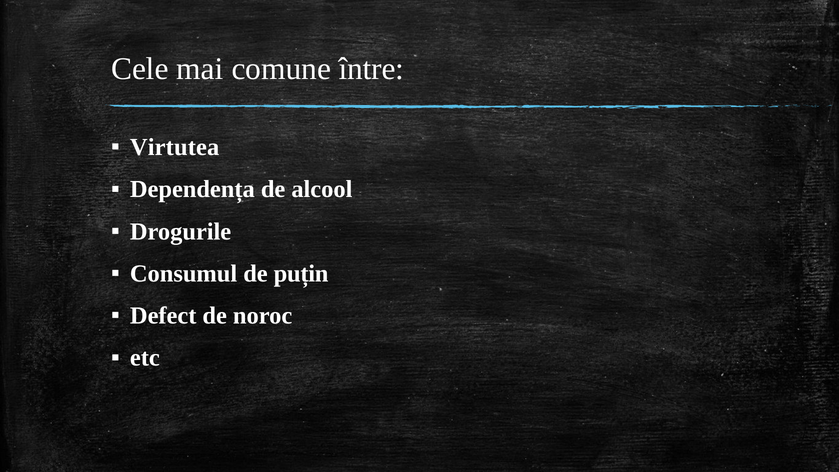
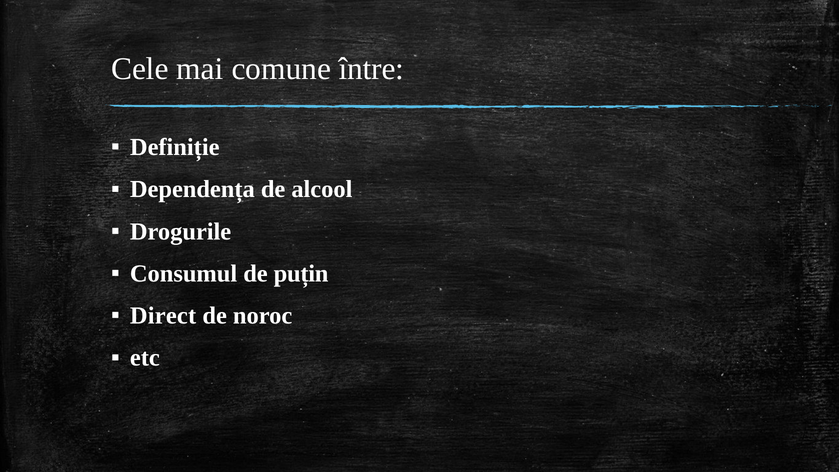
Virtutea: Virtutea -> Definiție (175, 147)
Defect: Defect -> Direct (163, 316)
